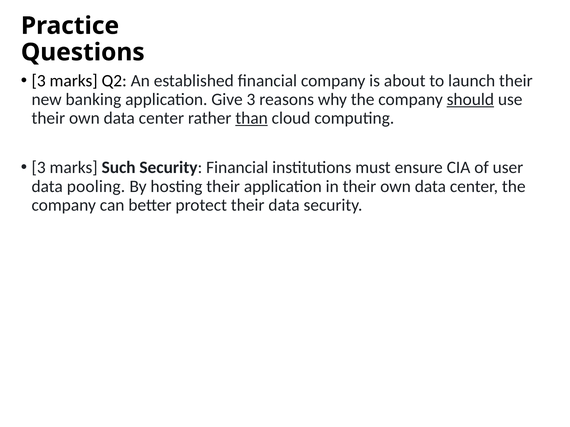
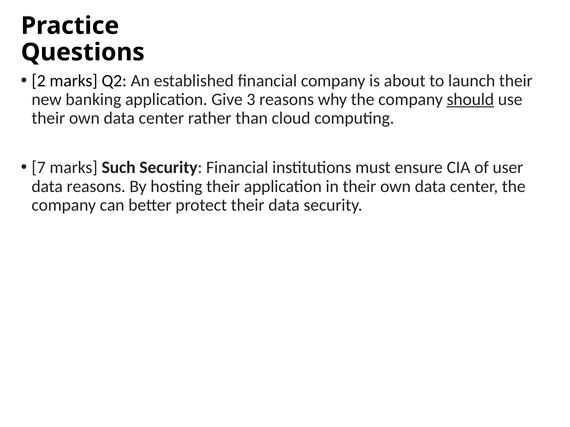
3: 3 -> 2 (39, 81)
than underline: present -> none (252, 118)
3: 3 -> 7 (39, 168)
data pooling: pooling -> reasons (96, 187)
